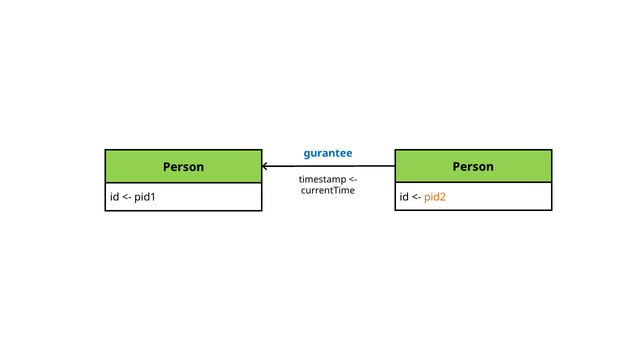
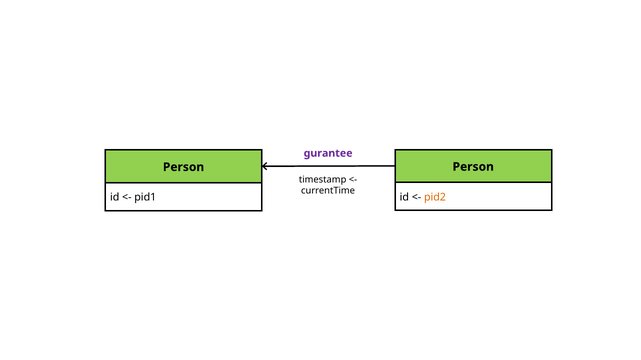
gurantee colour: blue -> purple (328, 153)
